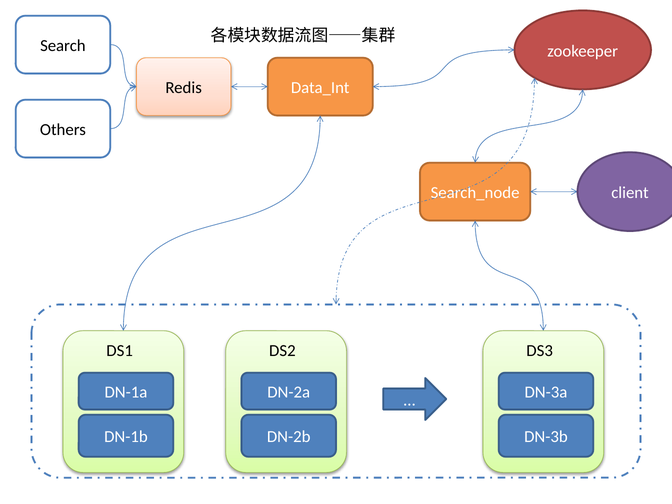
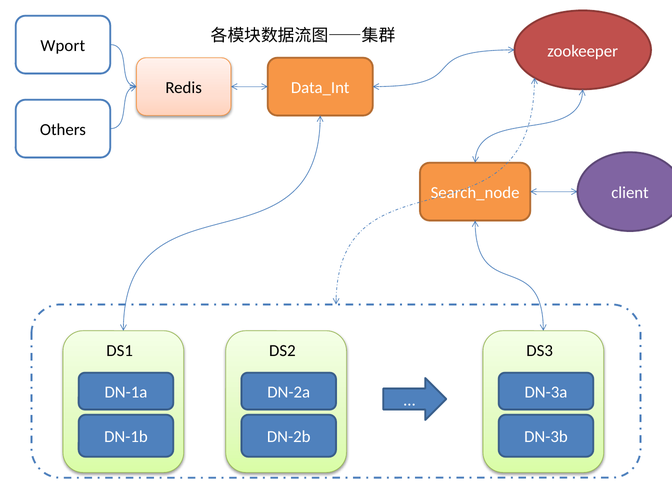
Search: Search -> Wport (63, 46)
